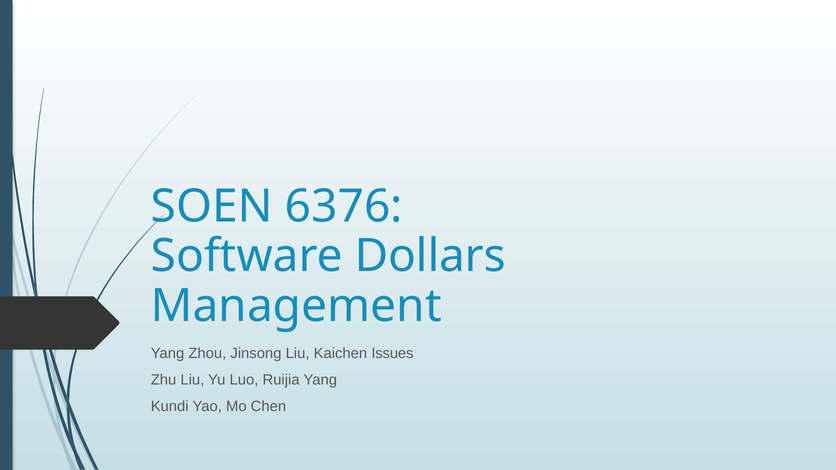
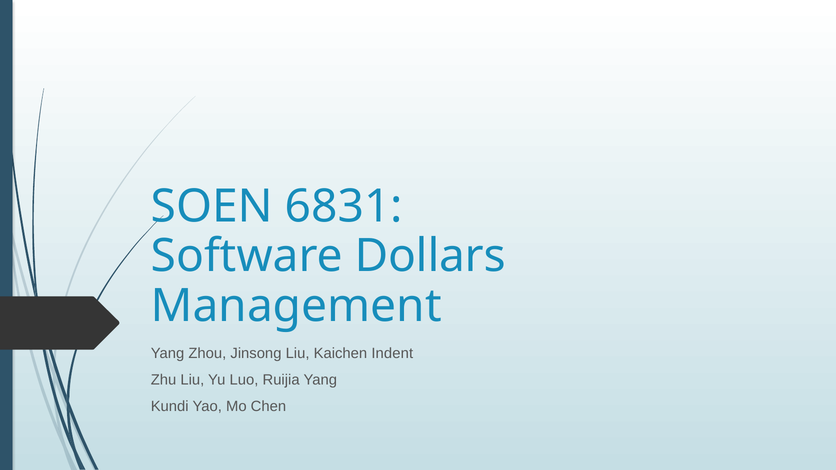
6376: 6376 -> 6831 (344, 206)
Issues: Issues -> Indent (392, 353)
